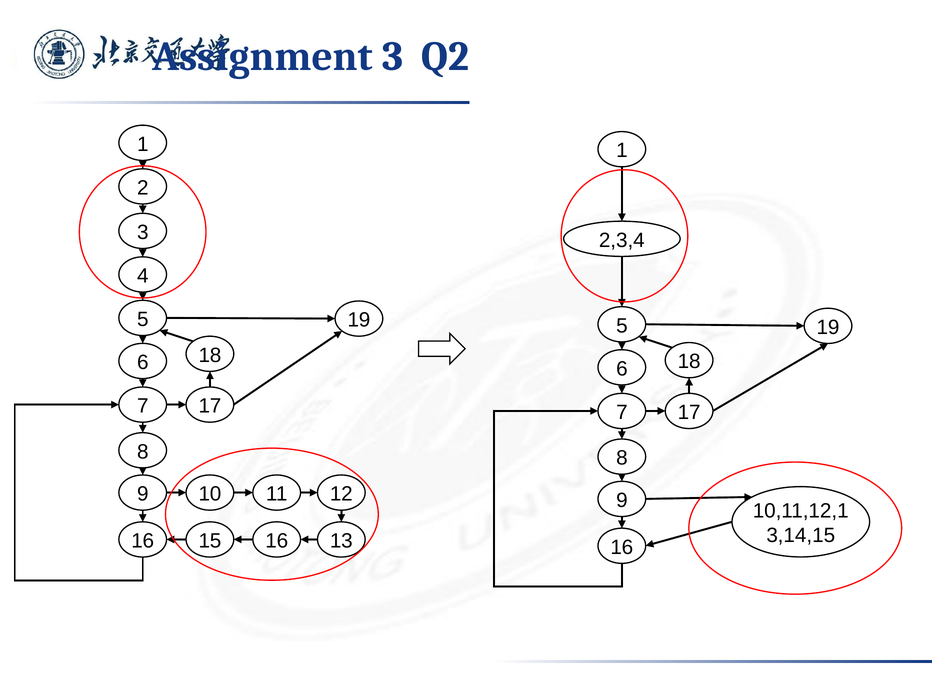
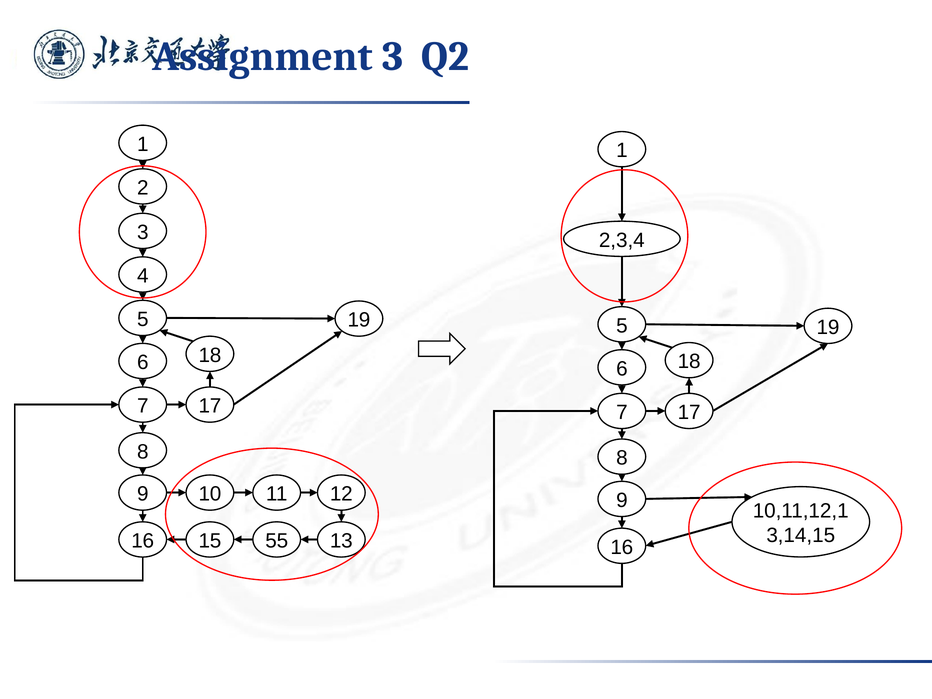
15 16: 16 -> 55 (277, 541)
